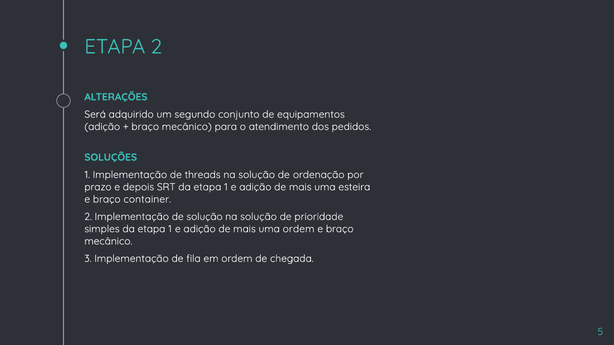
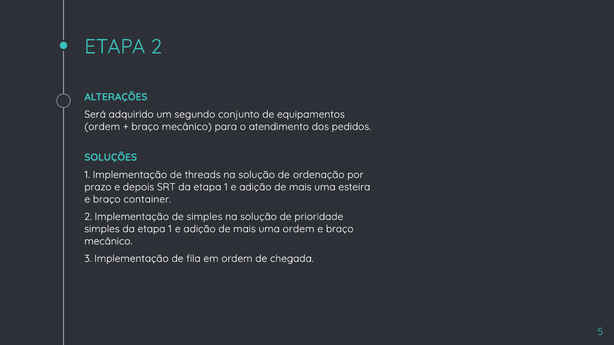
adição: adição -> ordem (102, 127)
de solução: solução -> simples (204, 217)
